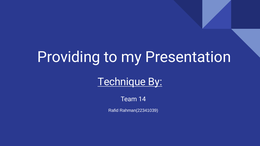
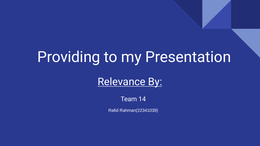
Technique: Technique -> Relevance (122, 82)
